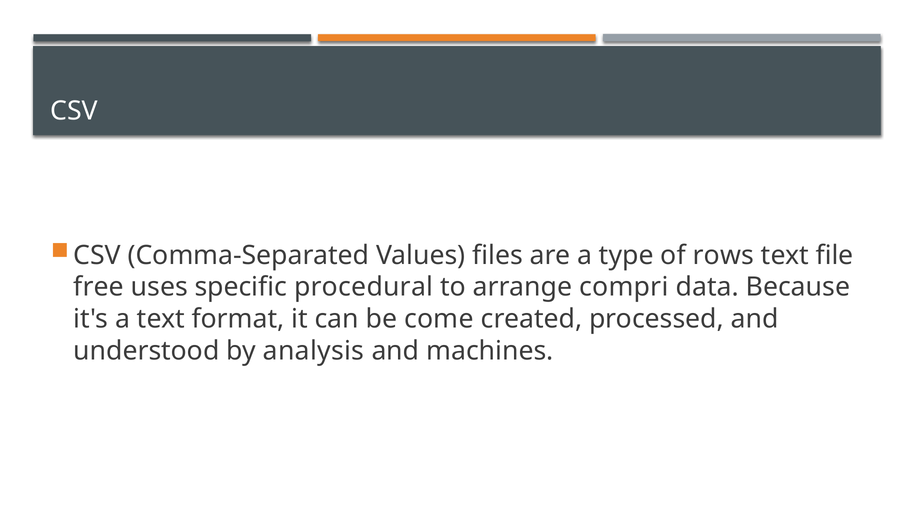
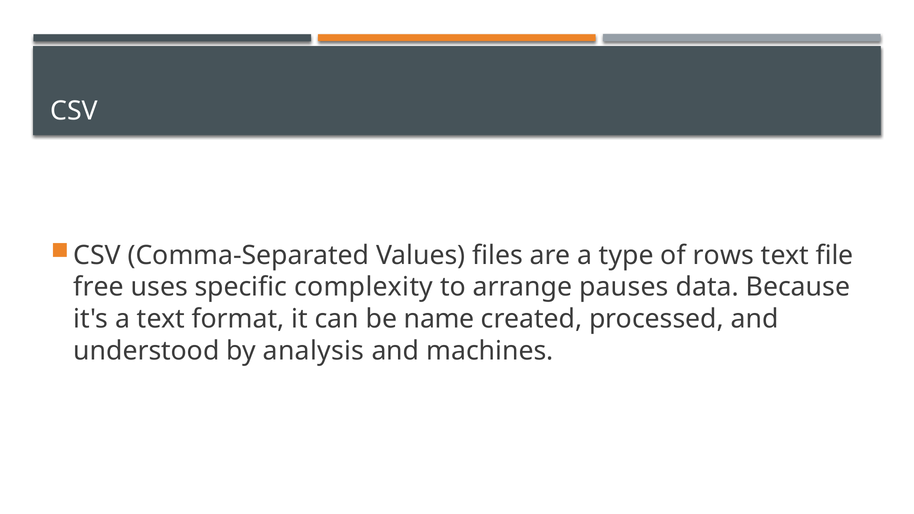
procedural: procedural -> complexity (364, 287)
compri: compri -> pauses (624, 287)
come: come -> name (439, 319)
